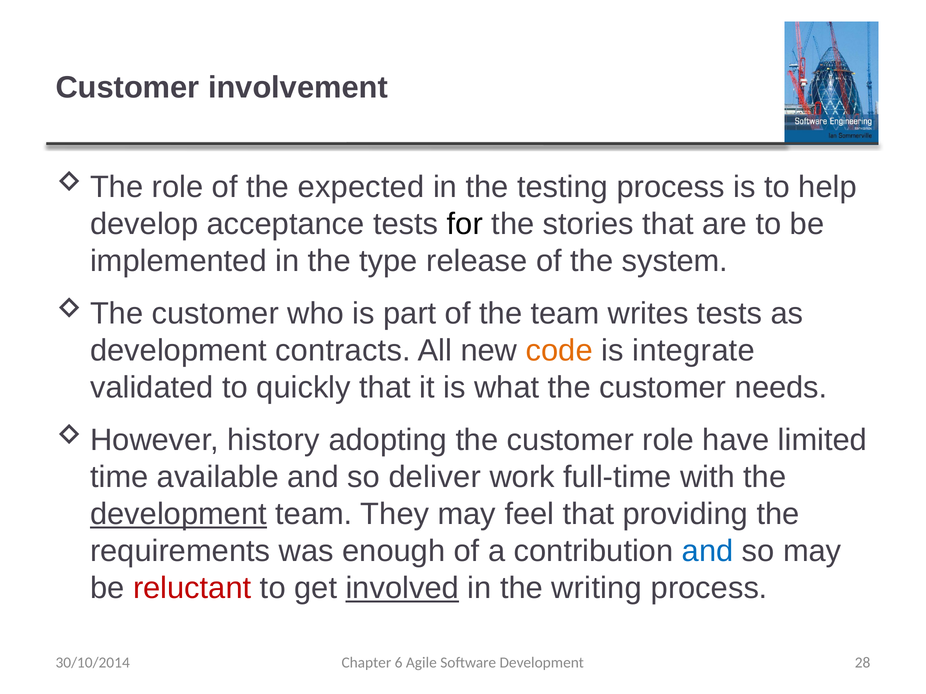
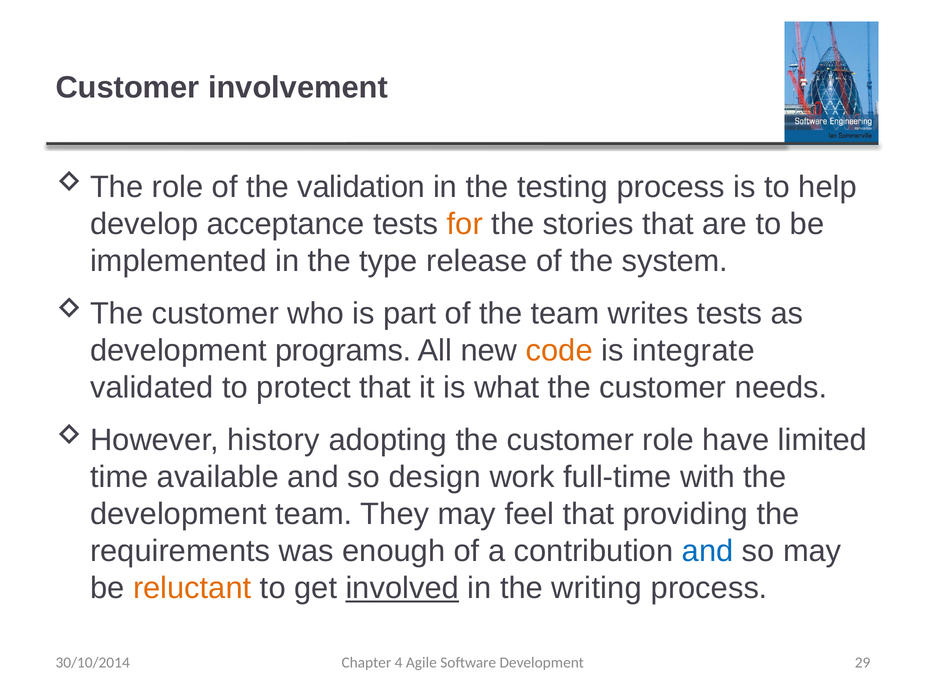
expected: expected -> validation (361, 187)
for colour: black -> orange (465, 224)
contracts: contracts -> programs (343, 351)
quickly: quickly -> protect (304, 388)
deliver: deliver -> design (435, 477)
development underline: present -> none (178, 515)
reluctant colour: red -> orange (192, 589)
6: 6 -> 4 (399, 663)
28: 28 -> 29 (863, 663)
